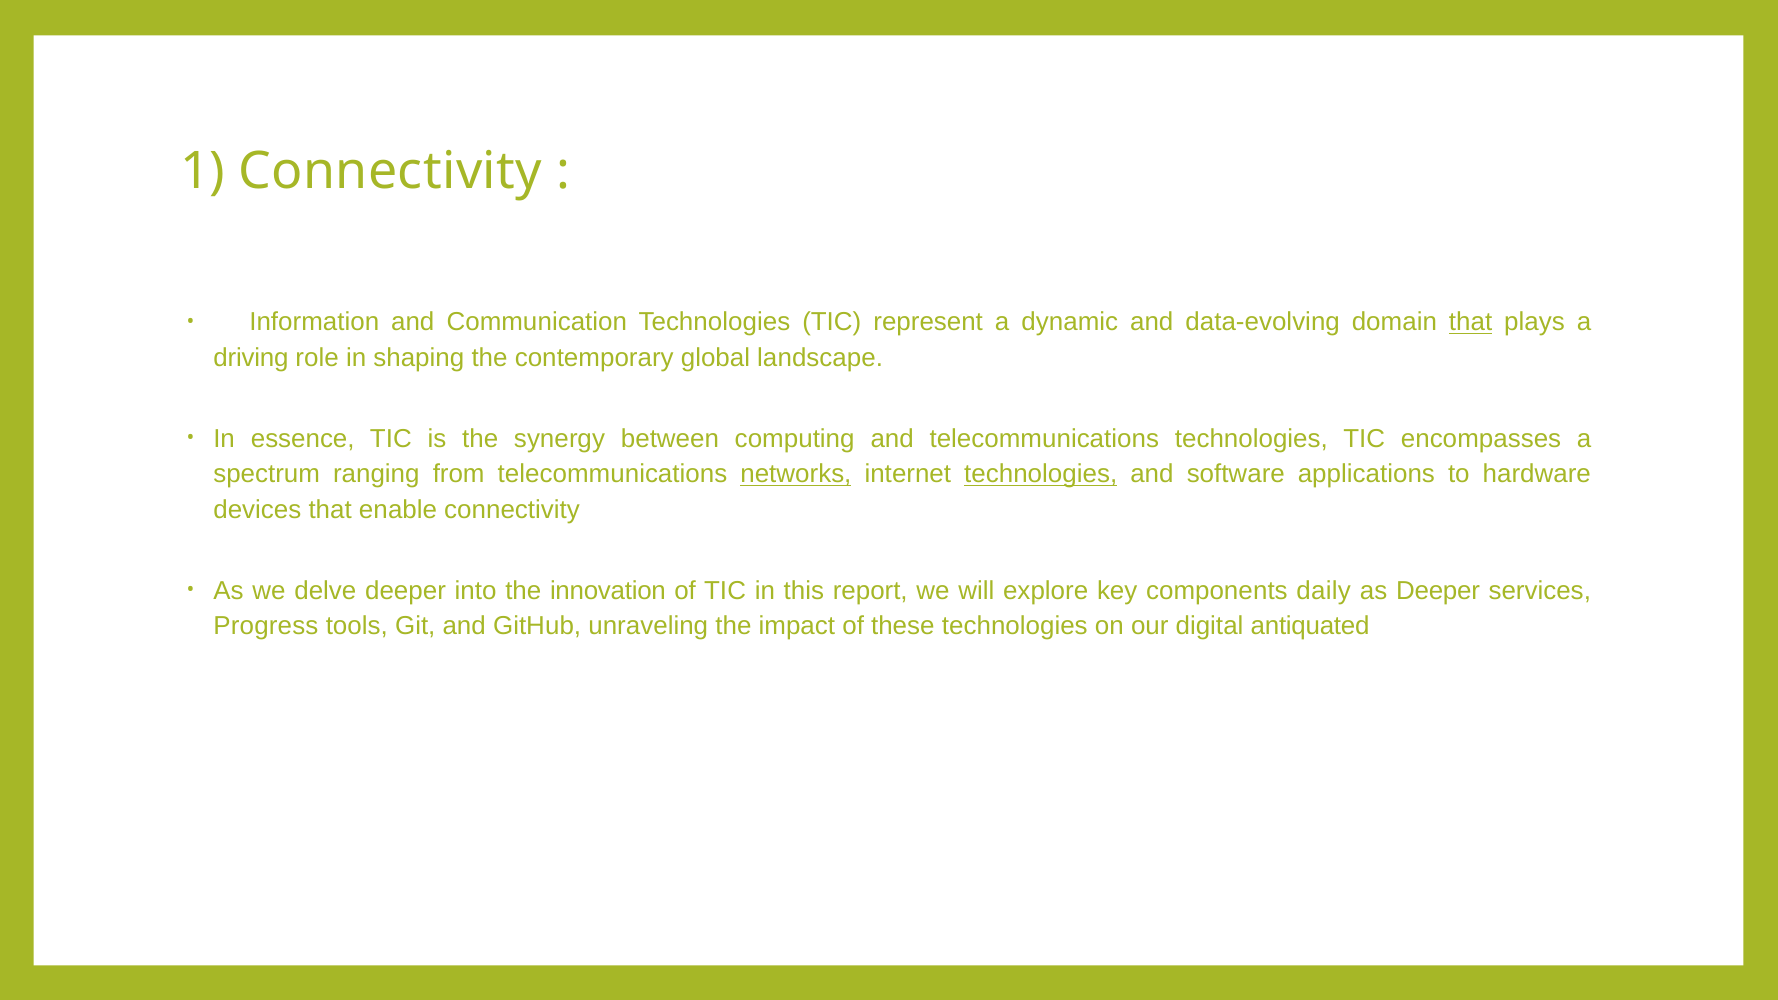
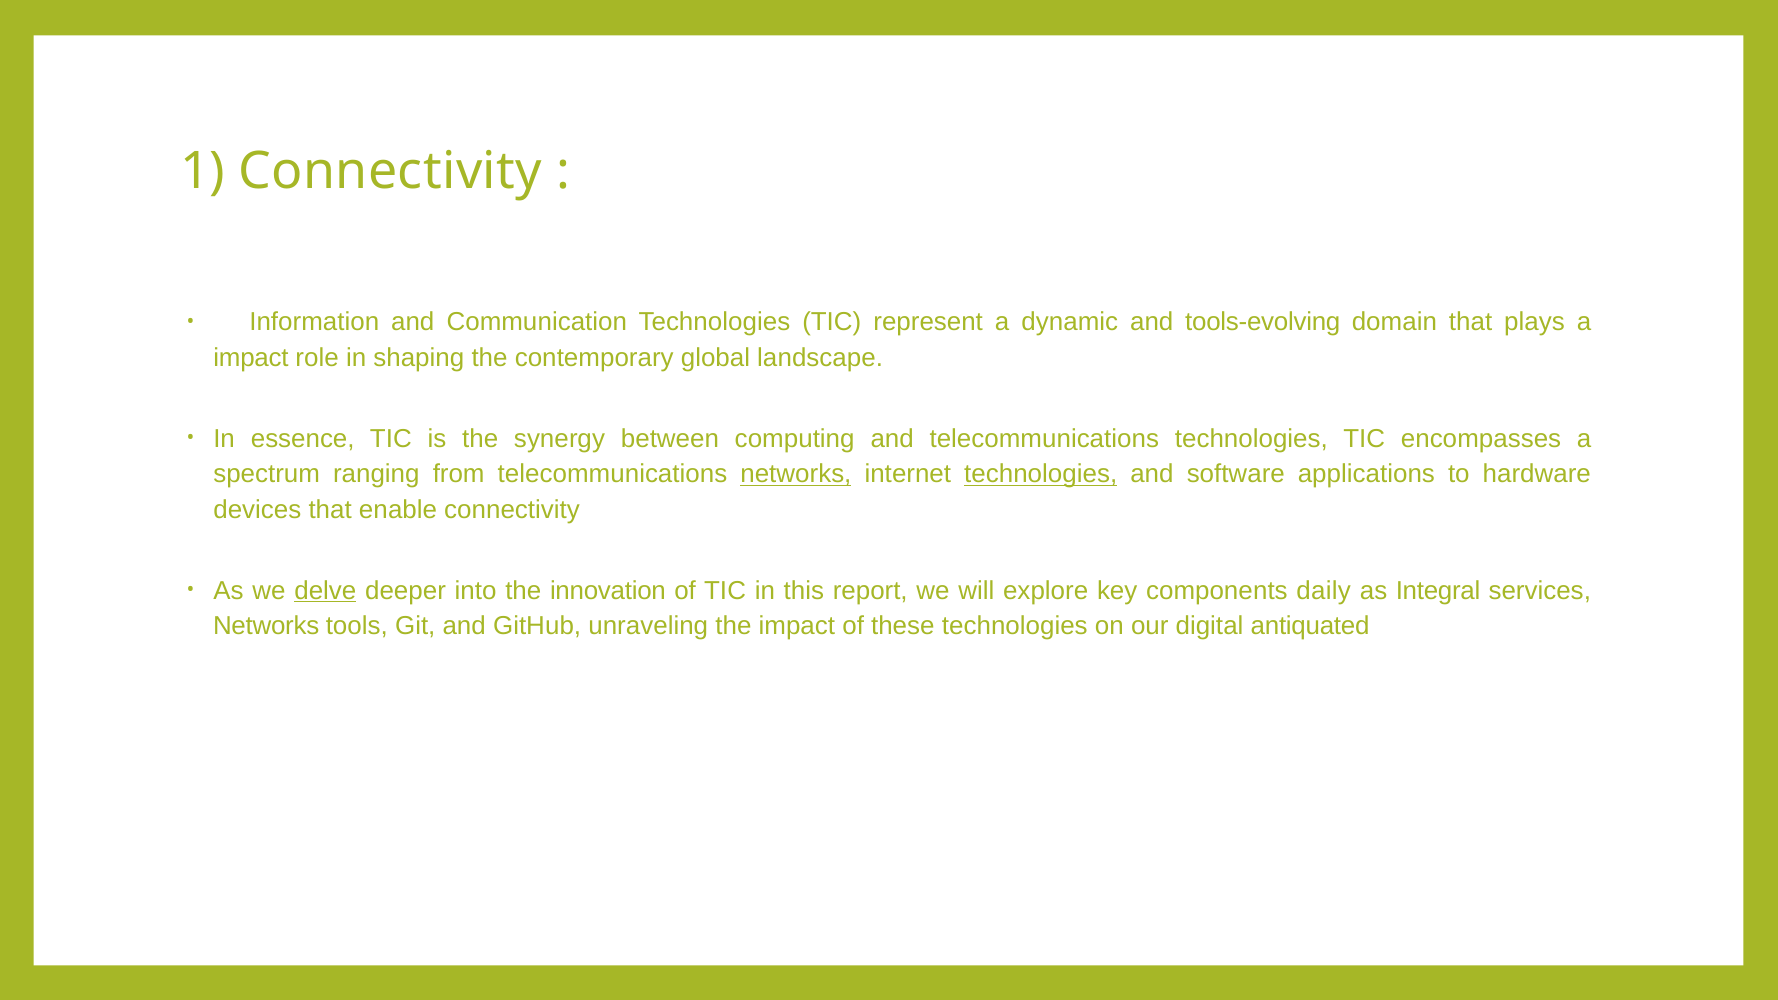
data-evolving: data-evolving -> tools-evolving (1263, 322)
that underline: present -> none (1471, 322)
driving: driving -> impact (251, 358)
delve underline: none -> present (325, 591)
as Deeper: Deeper -> Integral (1438, 591)
Progress: Progress -> Networks (266, 626)
